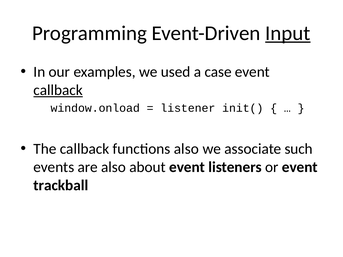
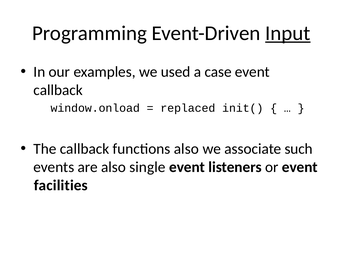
callback underline: present -> none (58, 90)
listener: listener -> replaced (188, 108)
about: about -> single (147, 167)
trackball: trackball -> facilities (61, 186)
